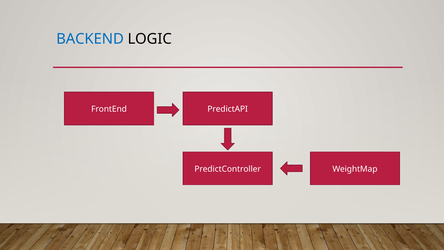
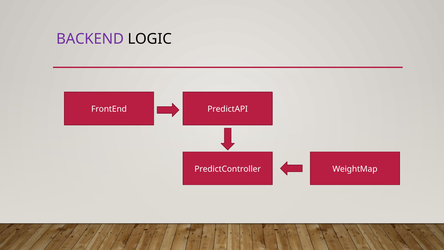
BACKEND colour: blue -> purple (90, 39)
